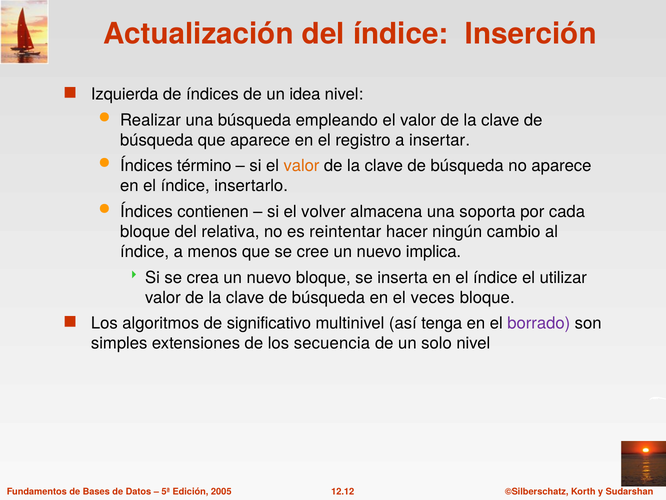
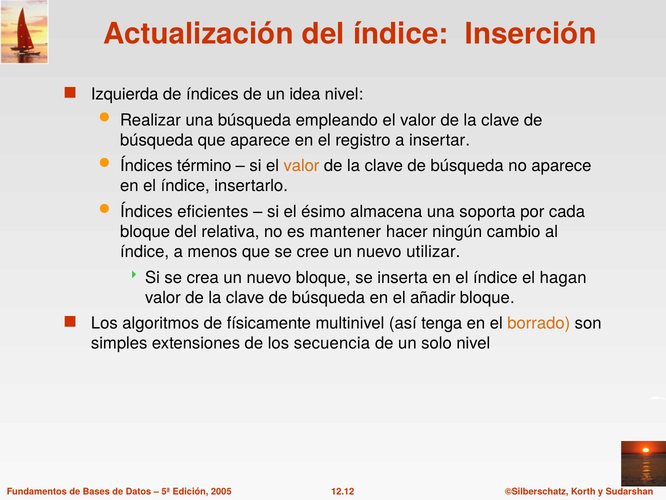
contienen: contienen -> eficientes (213, 212)
volver: volver -> ésimo (323, 212)
reintentar: reintentar -> mantener (345, 231)
implica: implica -> utilizar (433, 251)
utilizar: utilizar -> hagan (563, 277)
veces: veces -> añadir (433, 297)
significativo: significativo -> físicamente (269, 323)
borrado colour: purple -> orange (539, 323)
